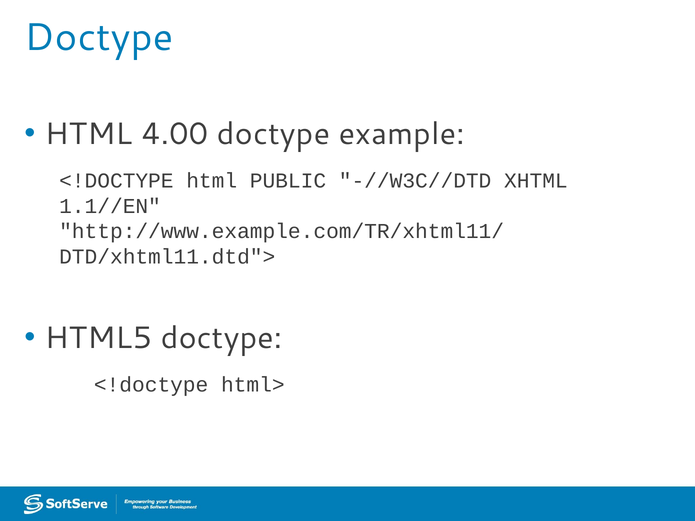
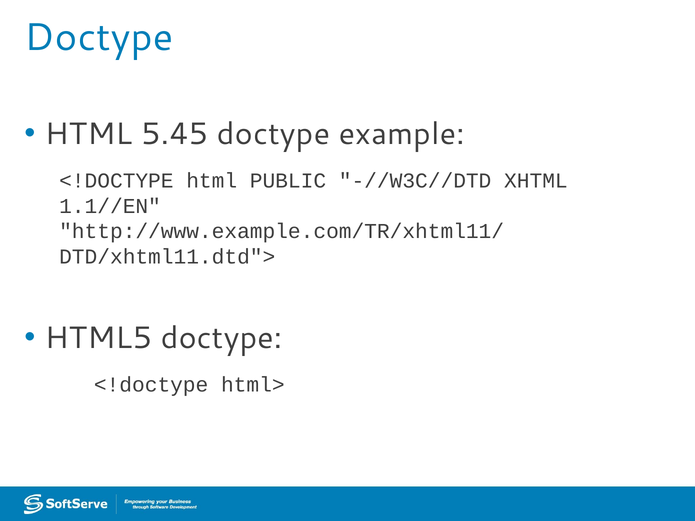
4.00: 4.00 -> 5.45 (175, 134)
